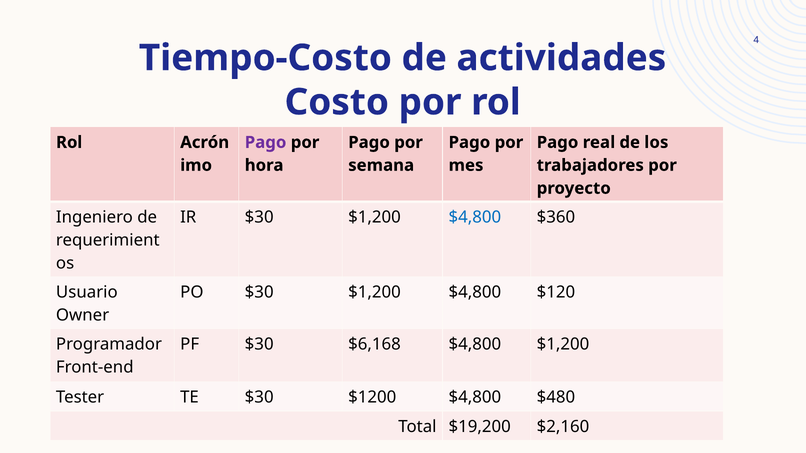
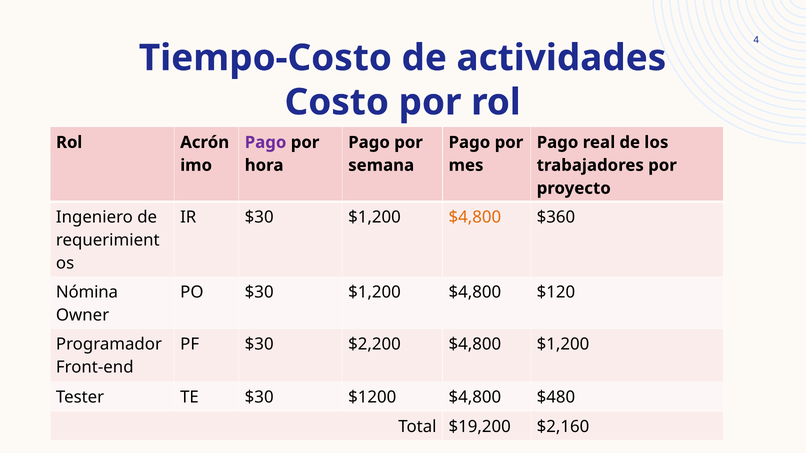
$4,800 colour: blue -> orange (475, 217)
Usuario: Usuario -> Nómina (87, 292)
$6,168: $6,168 -> $2,200 (374, 344)
